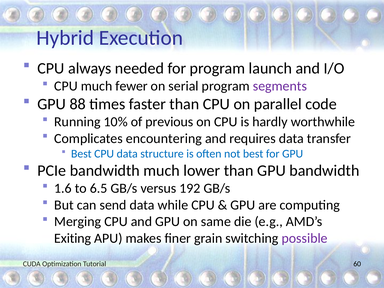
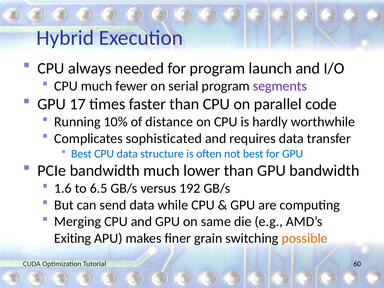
88: 88 -> 17 (78, 104)
previous: previous -> distance (169, 122)
encountering: encountering -> sophisticated (164, 138)
possible colour: purple -> orange (305, 238)
